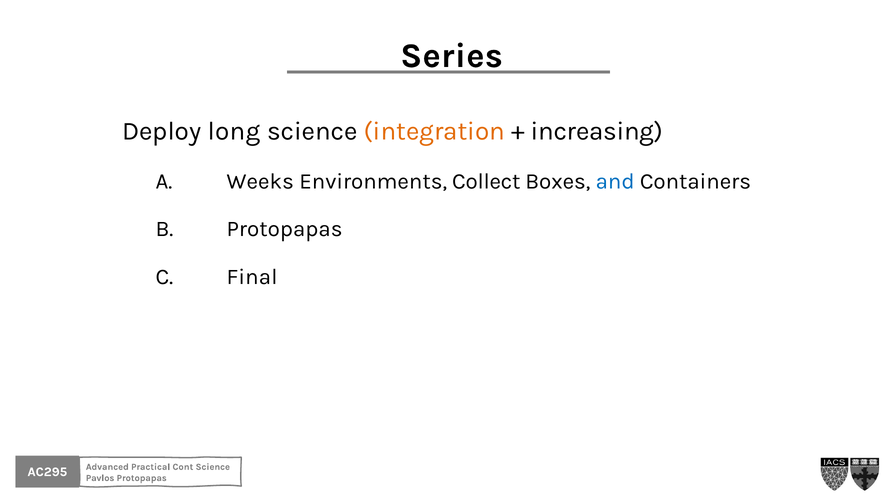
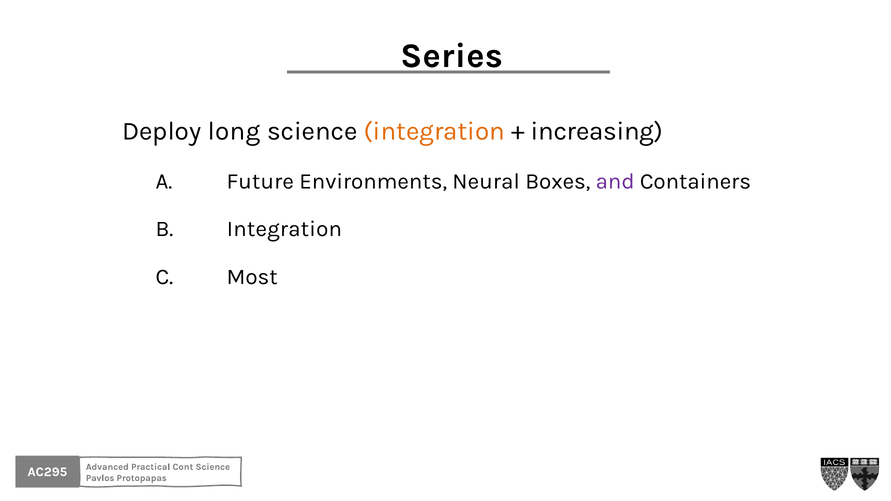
Weeks: Weeks -> Future (260, 181)
Collect: Collect -> Neural (486, 181)
and colour: blue -> purple (615, 181)
Protopapas: Protopapas -> Integration (284, 229)
Final: Final -> Most (252, 277)
